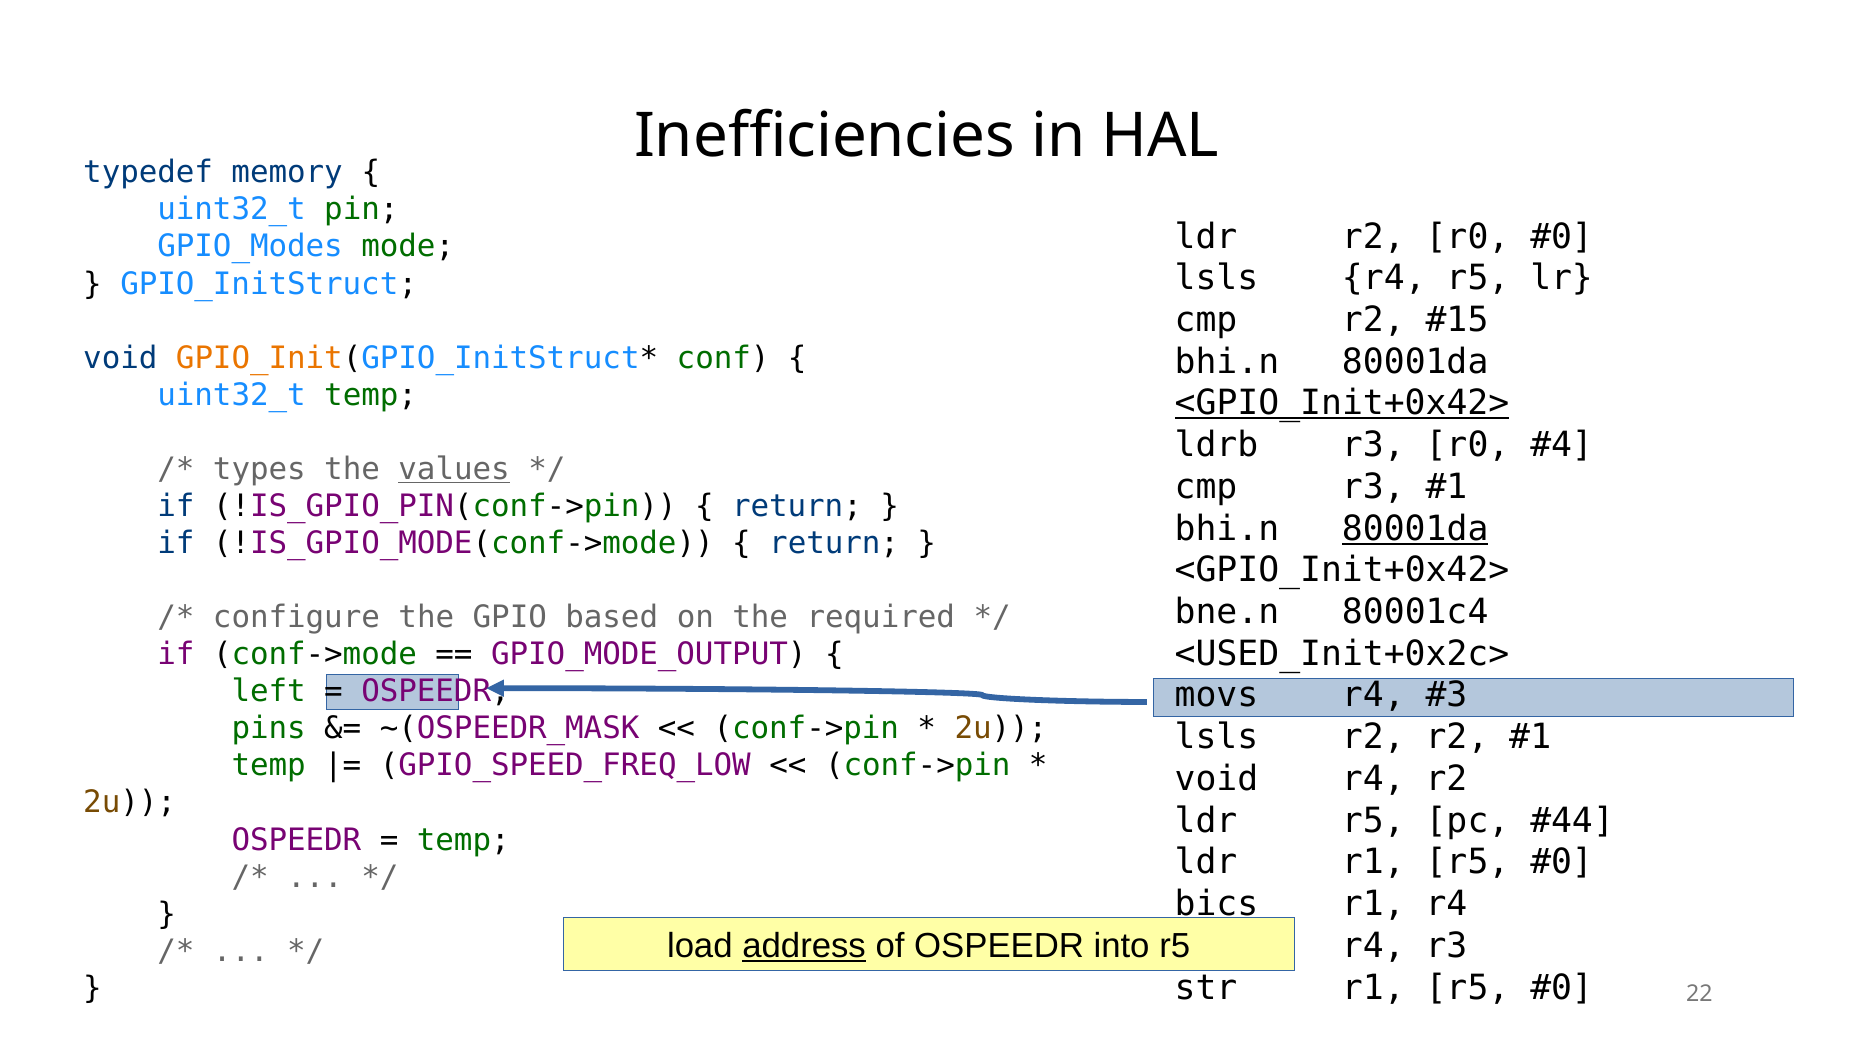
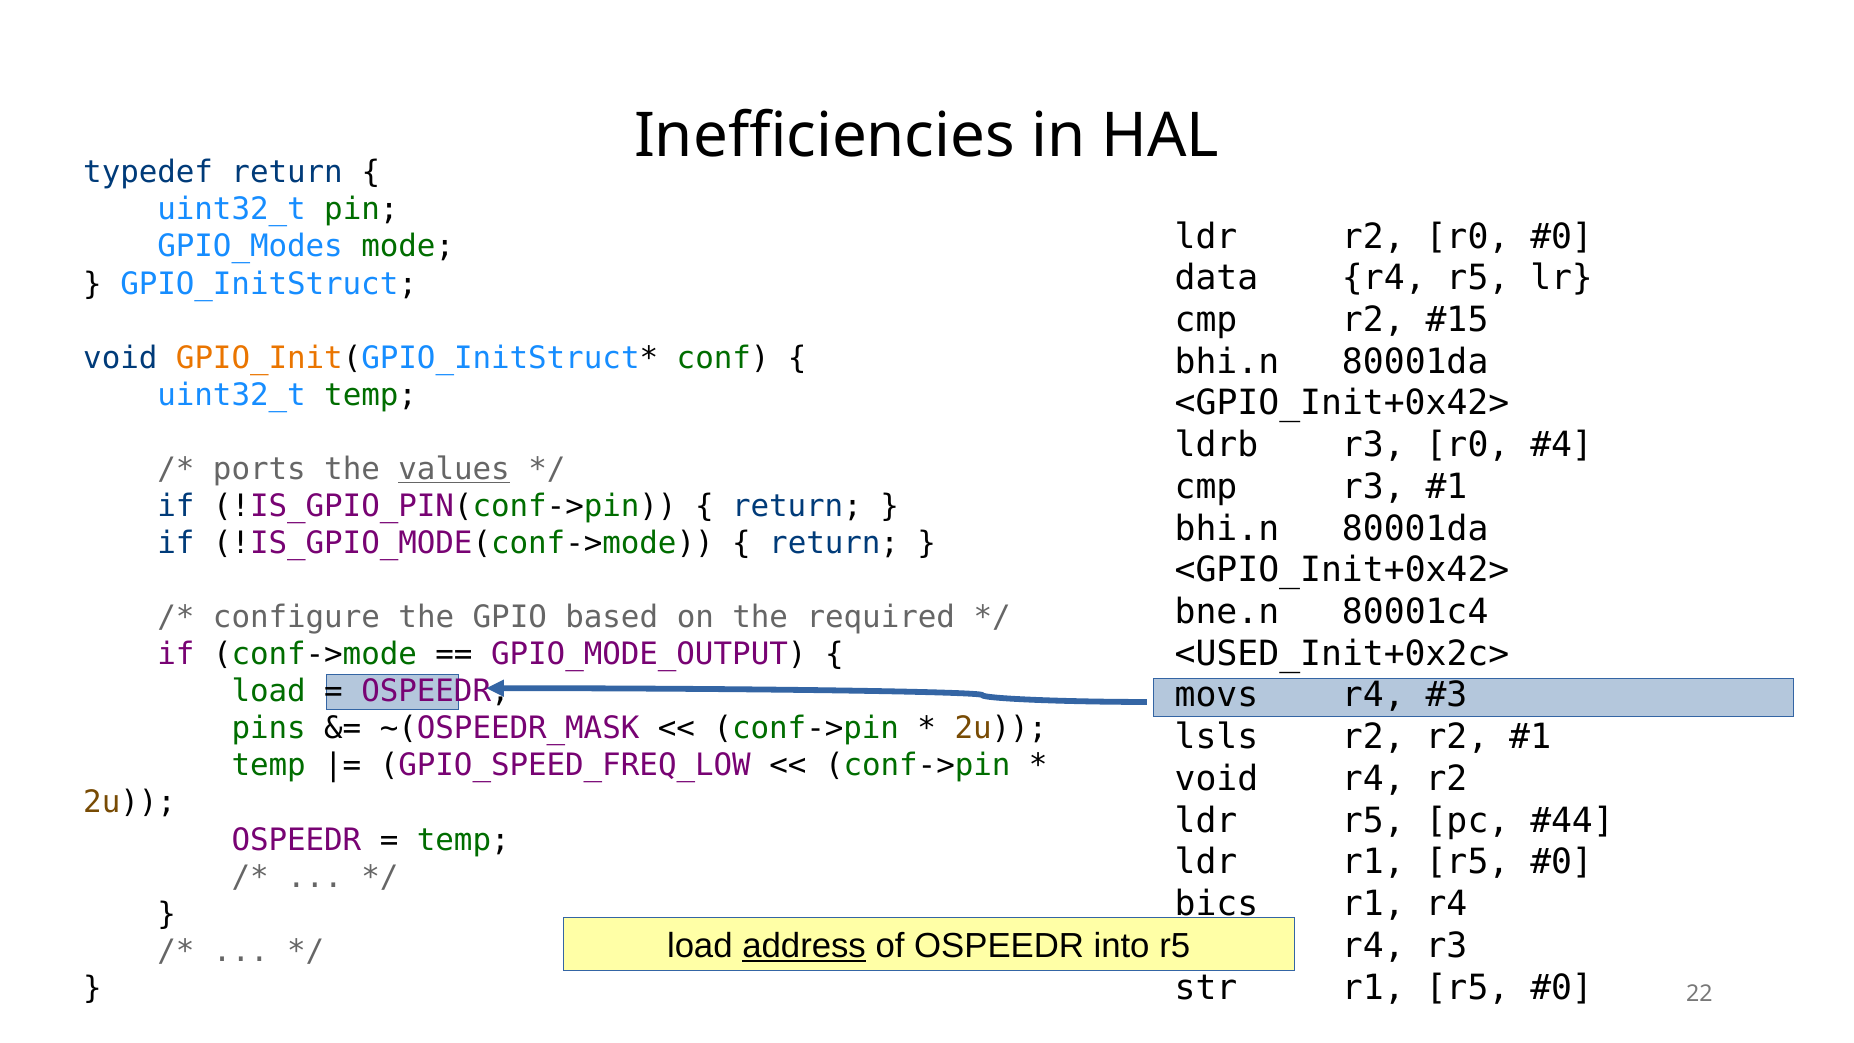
typedef memory: memory -> return (287, 173)
lsls: lsls -> data (1217, 278)
<GPIO_Init+0x42> underline: present -> none (1342, 403)
types: types -> ports (259, 469)
80001da underline: present -> none (1415, 529)
left: left -> load (269, 692)
